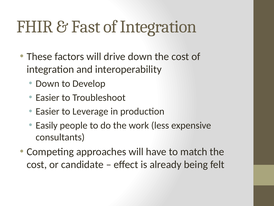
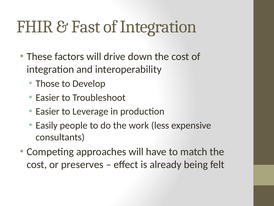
Down: Down -> Those (48, 83)
candidate: candidate -> preserves (82, 164)
